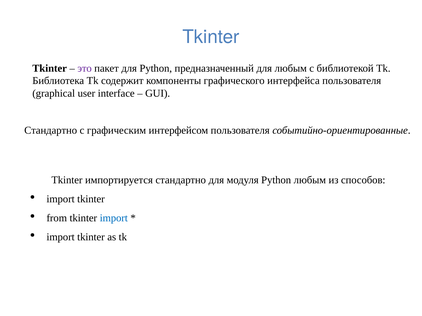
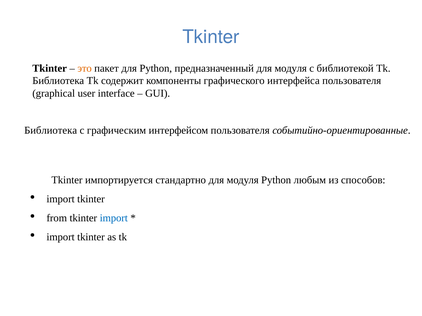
это colour: purple -> orange (85, 68)
предназначенный для любым: любым -> модуля (291, 68)
Стандартно: Стандартно -> Библиотека (51, 130)
